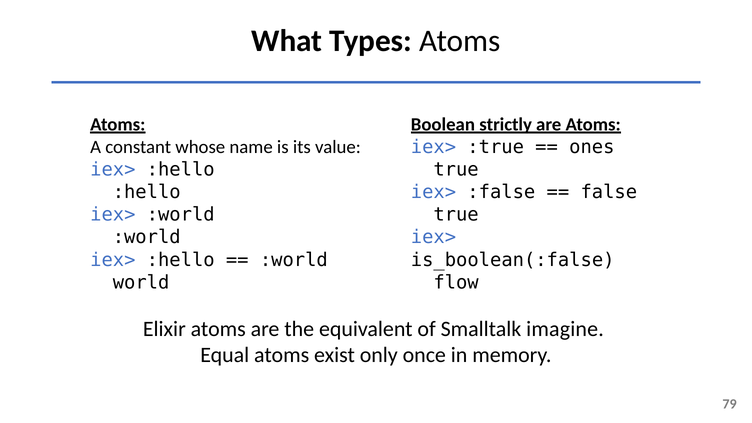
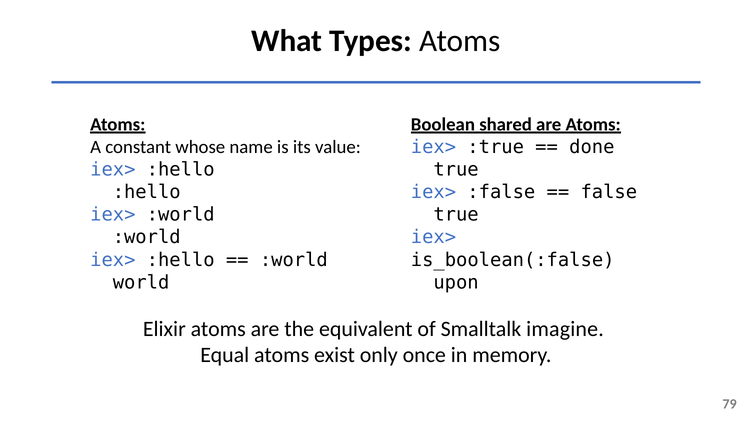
strictly: strictly -> shared (506, 124)
ones: ones -> done (592, 147)
flow: flow -> upon (456, 282)
